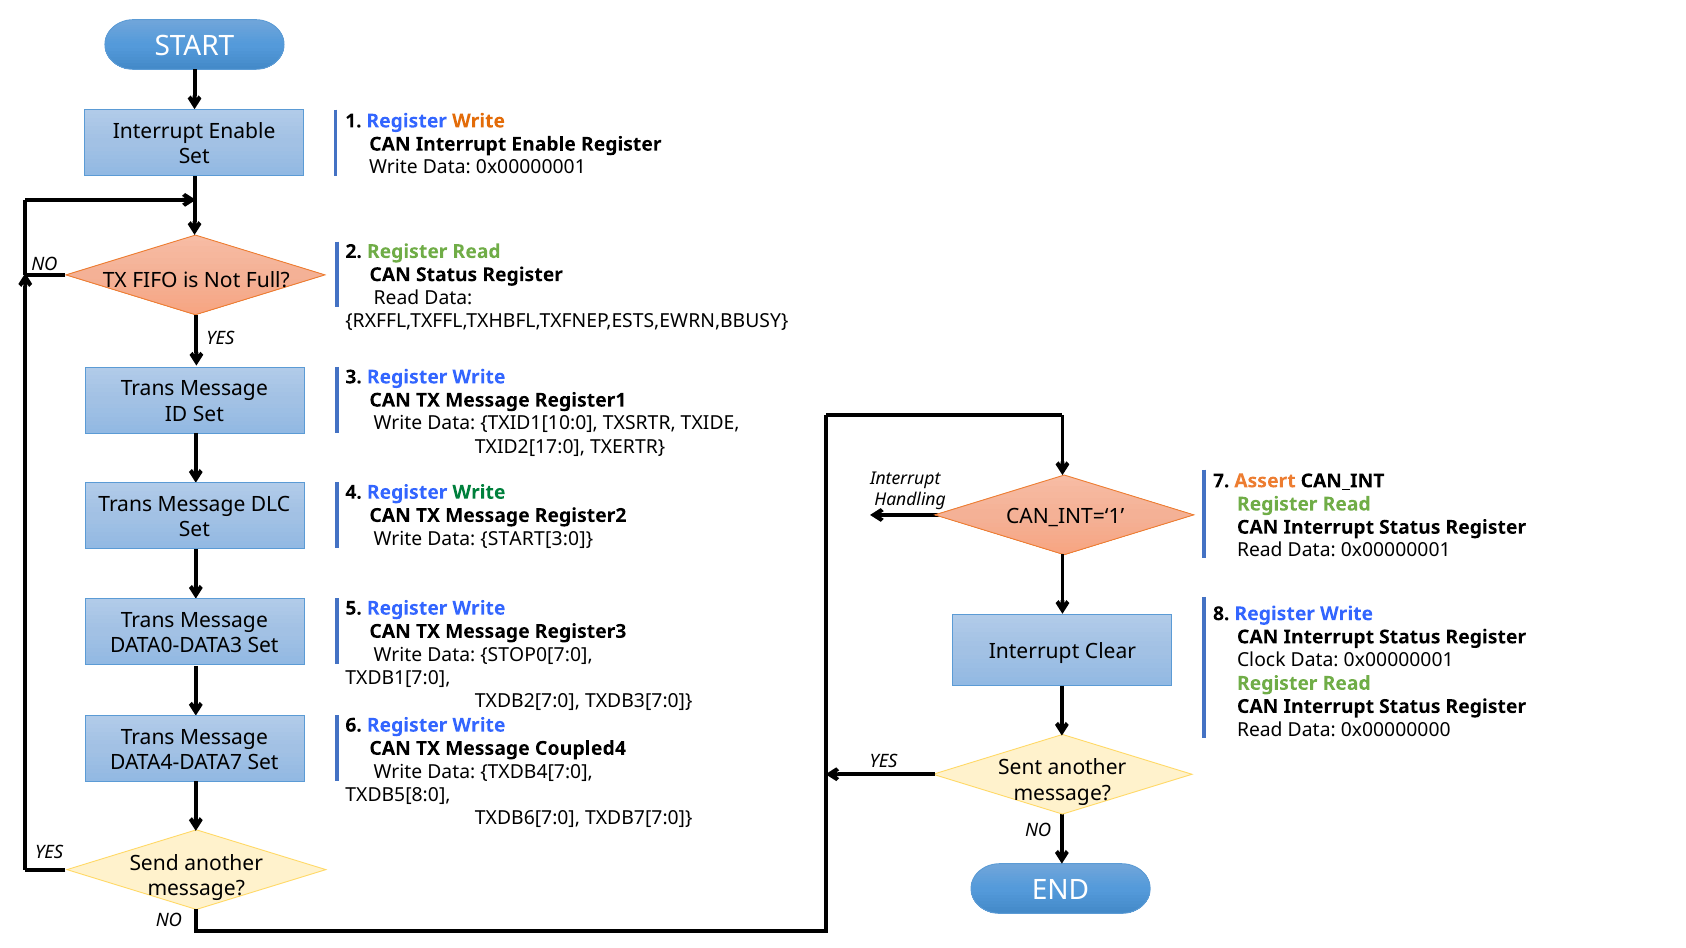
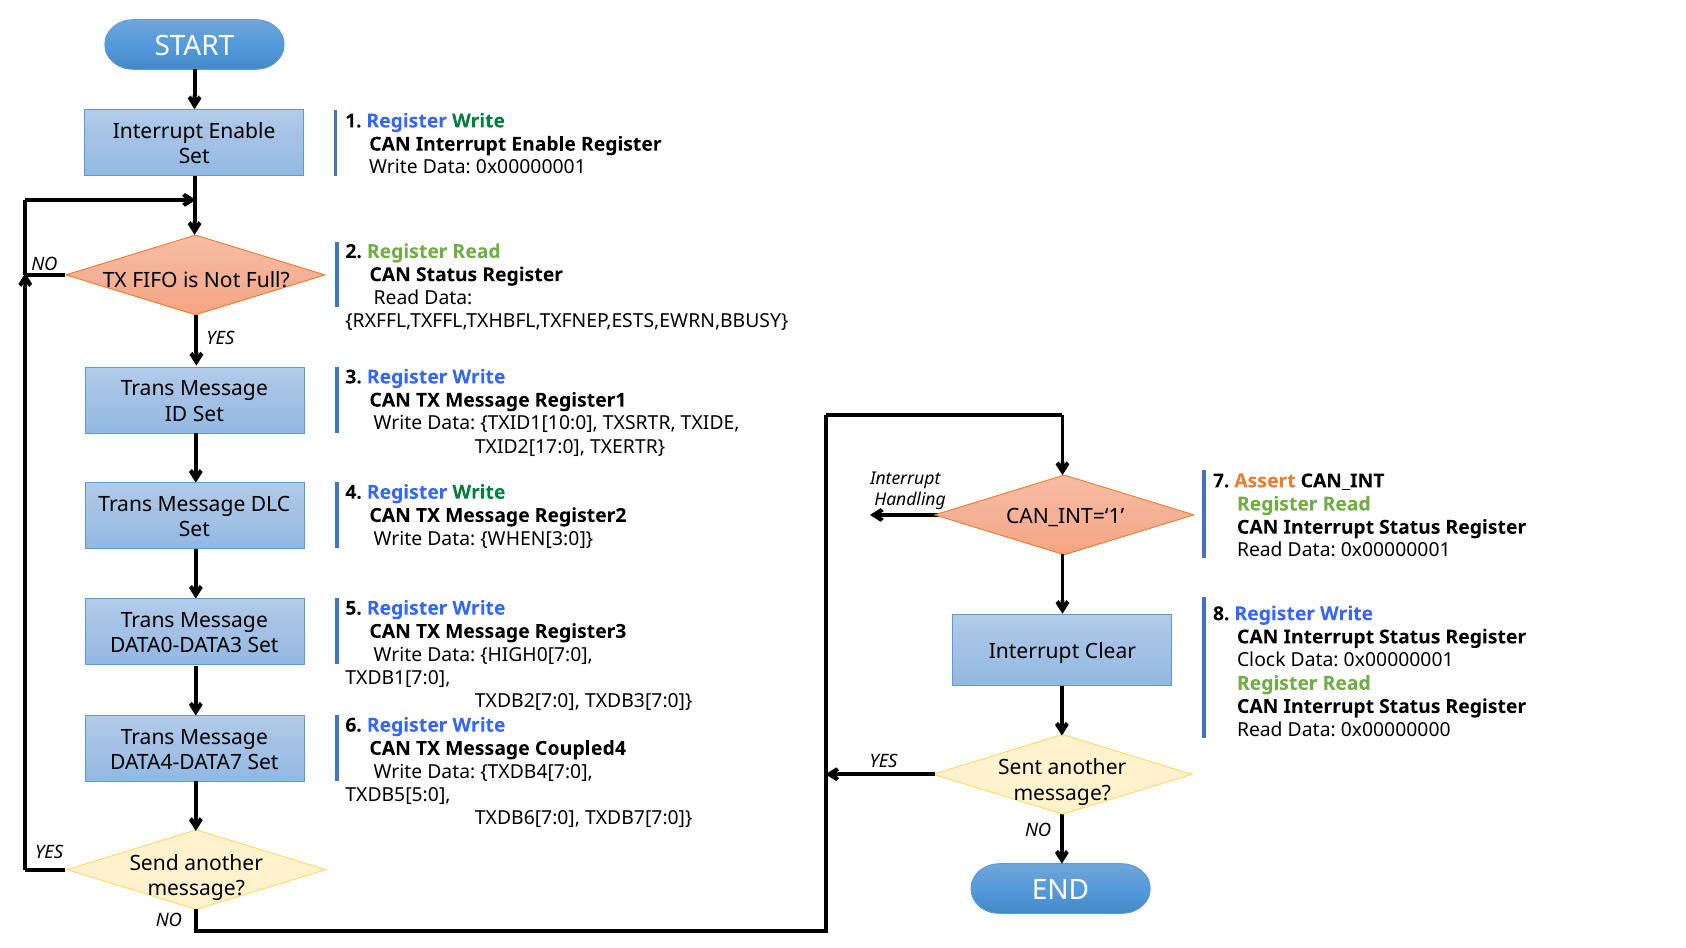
Write colour: orange -> green (479, 121)
START[3:0: START[3:0 -> WHEN[3:0 (537, 539)
STOP0[7:0: STOP0[7:0 -> HIGH0[7:0 (537, 655)
TXDB5[8:0: TXDB5[8:0 -> TXDB5[5:0 (398, 795)
